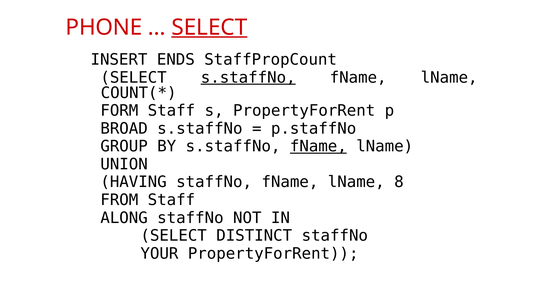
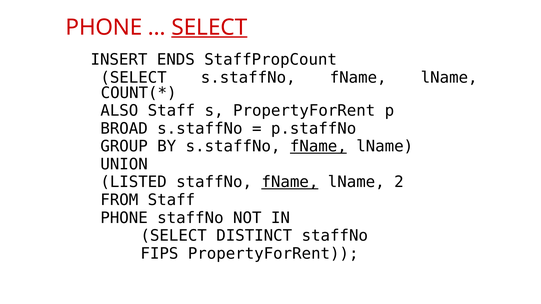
s.staffNo underline: present -> none (248, 78)
FORM: FORM -> ALSO (119, 111)
HAVING: HAVING -> LISTED (134, 182)
fName underline: none -> present (290, 182)
8: 8 -> 2 (399, 182)
ALONG: ALONG -> PHONE (124, 218)
YOUR: YOUR -> FIPS (159, 254)
